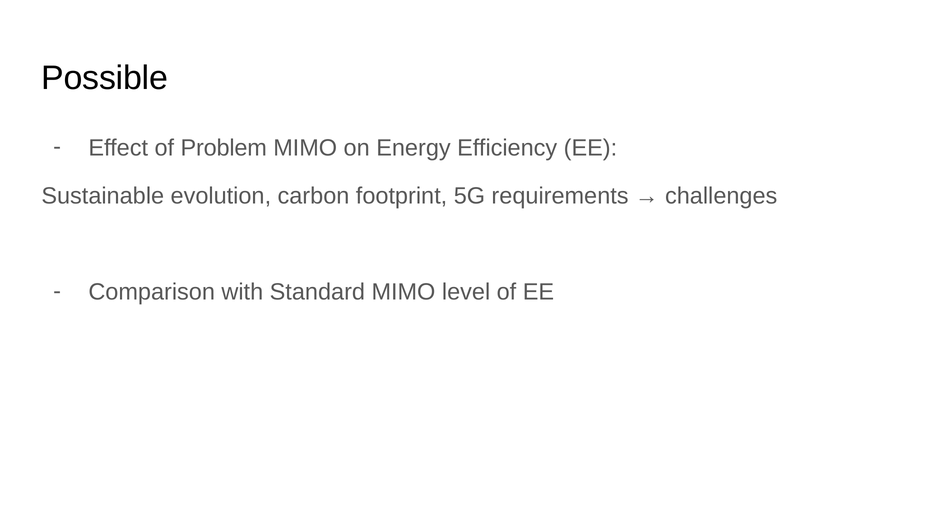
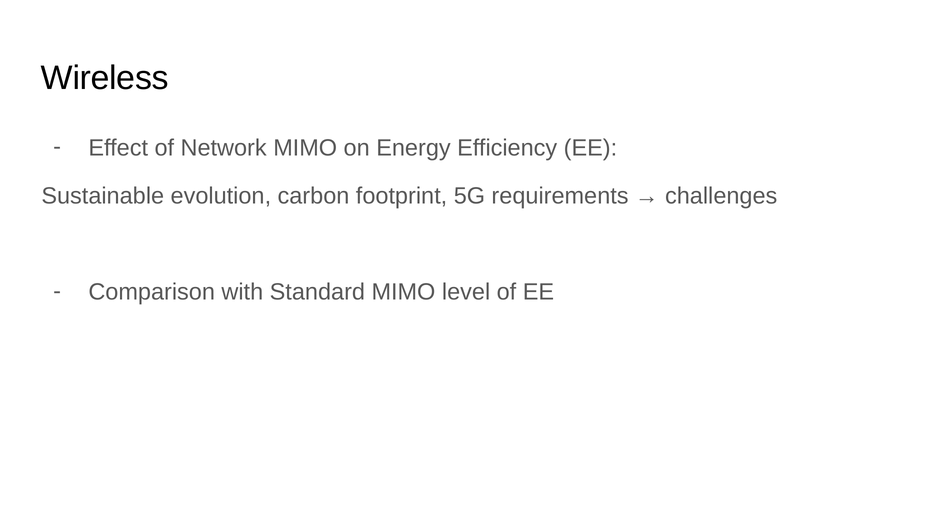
Possible: Possible -> Wireless (105, 78)
Problem: Problem -> Network (224, 148)
